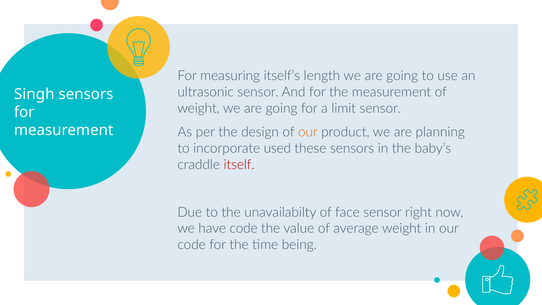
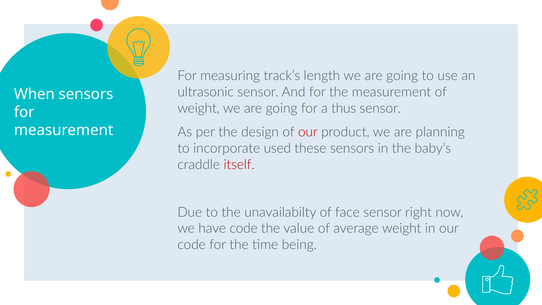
itself’s: itself’s -> track’s (282, 76)
Singh: Singh -> When (34, 94)
limit: limit -> thus (344, 108)
our colour: orange -> red (308, 132)
